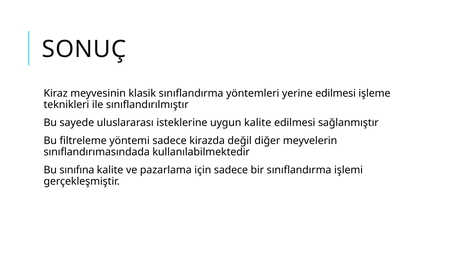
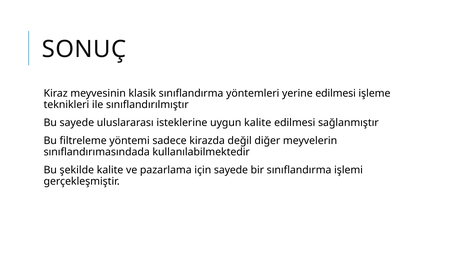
sınıfına: sınıfına -> şekilde (77, 170)
için sadece: sadece -> sayede (231, 170)
